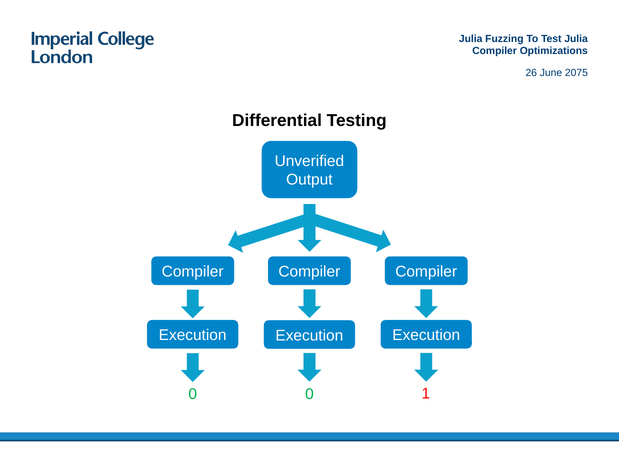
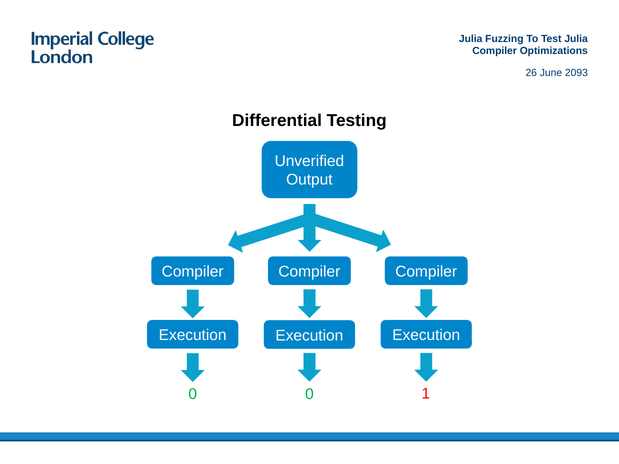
2075: 2075 -> 2093 (576, 73)
